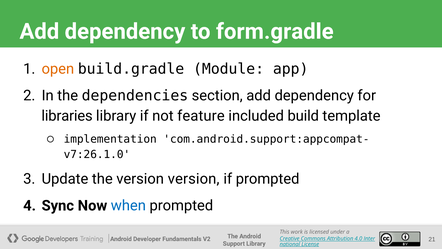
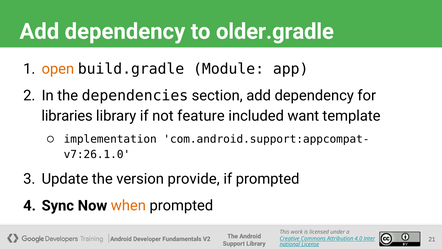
form.gradle: form.gradle -> older.gradle (275, 31)
build: build -> want (303, 116)
version version: version -> provide (194, 179)
when colour: blue -> orange (128, 205)
